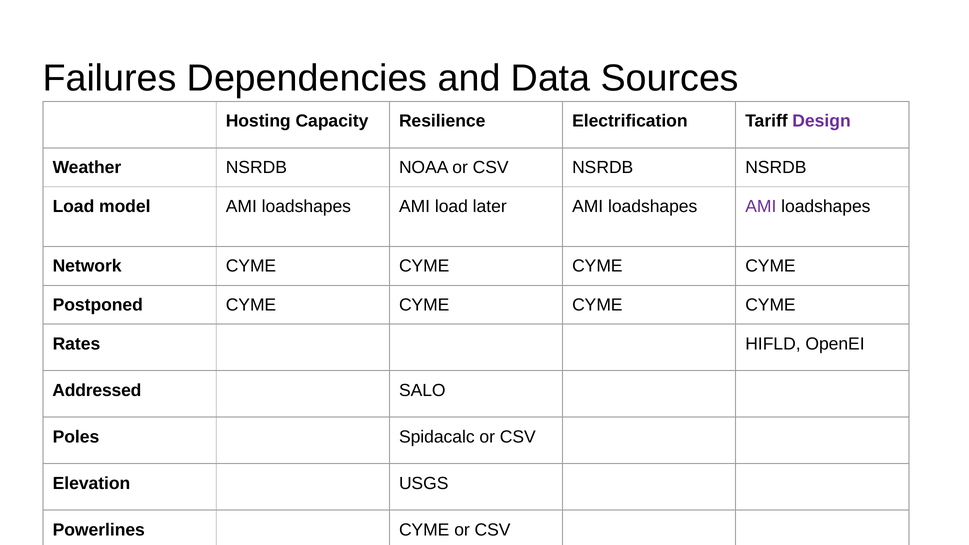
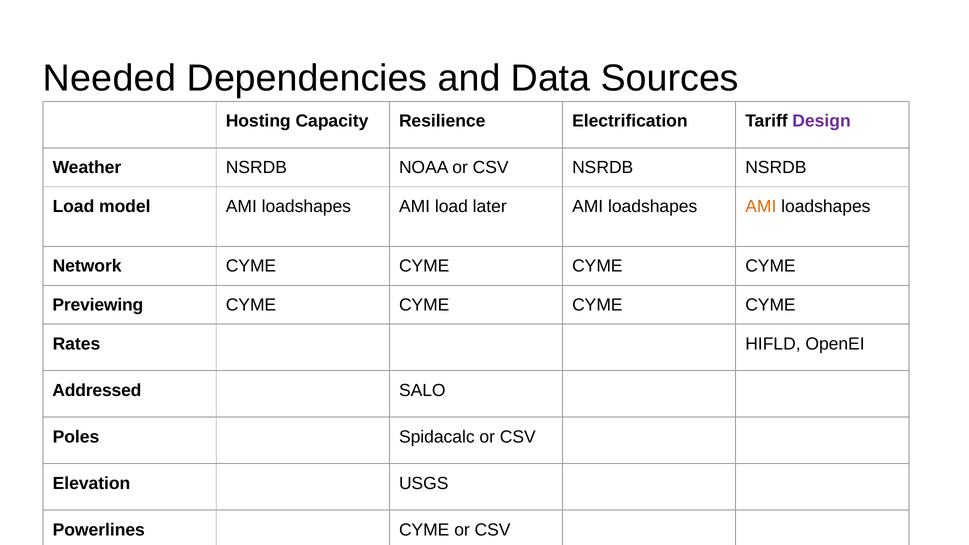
Failures: Failures -> Needed (109, 78)
AMI colour: purple -> orange (761, 206)
Postponed: Postponed -> Previewing (98, 305)
